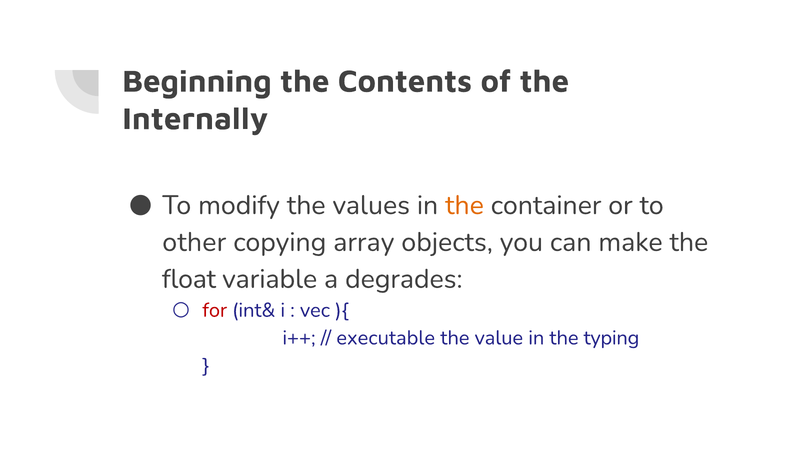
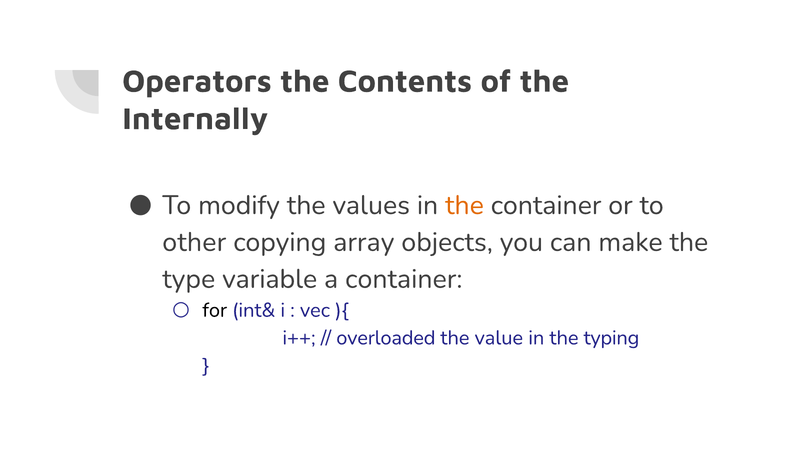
Beginning: Beginning -> Operators (197, 81)
float: float -> type (189, 279)
a degrades: degrades -> container (404, 279)
for colour: red -> black (215, 310)
executable: executable -> overloaded (386, 337)
